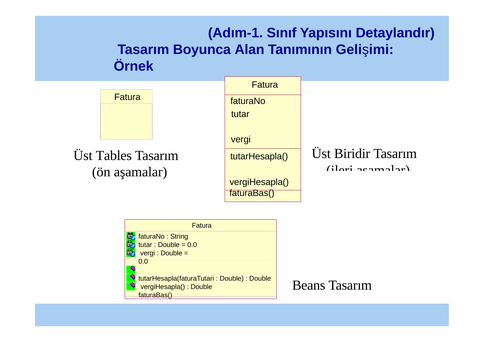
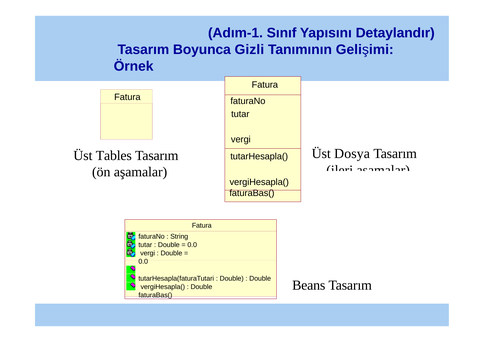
Alan: Alan -> Gizli (249, 50)
Biridir: Biridir -> Dosya (352, 154)
